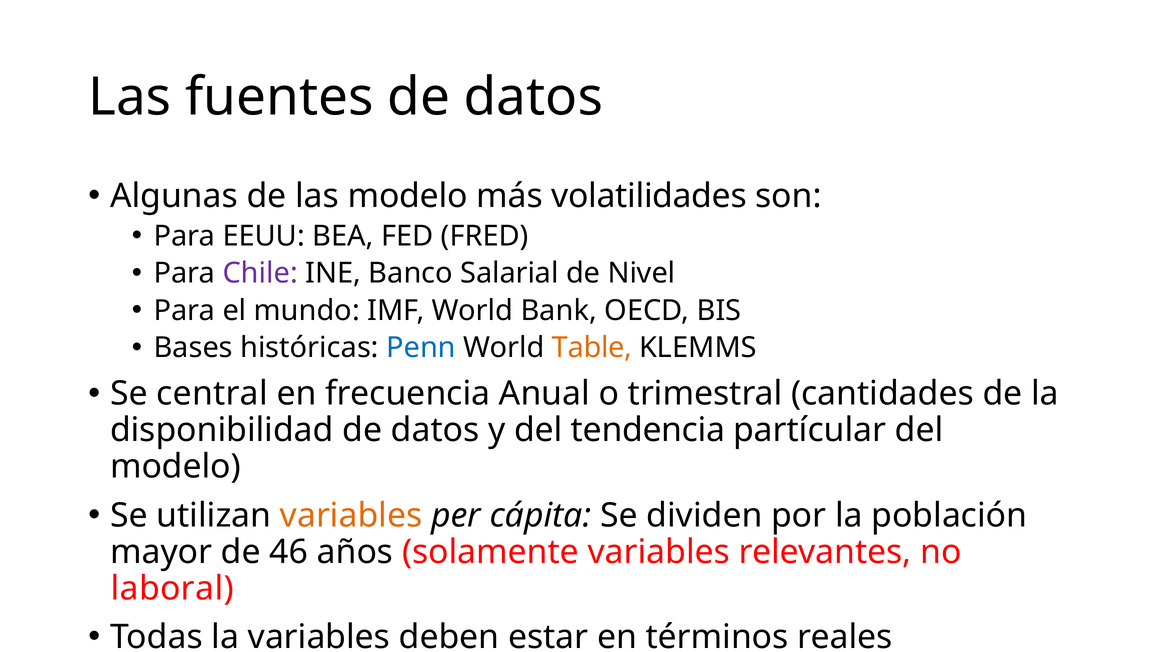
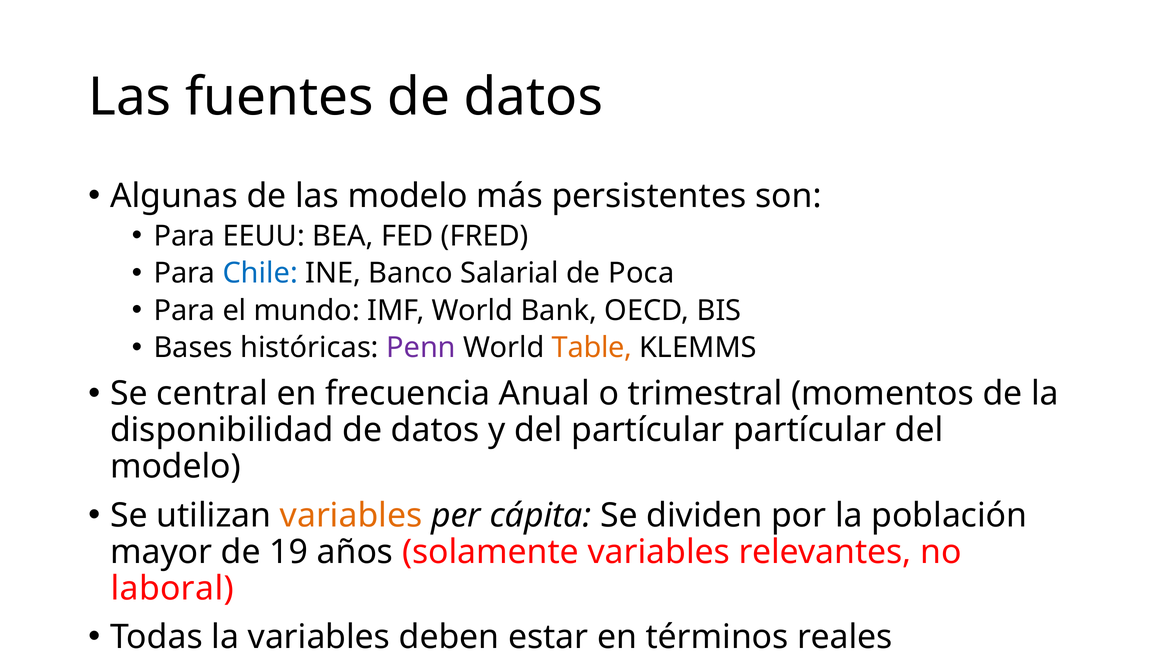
volatilidades: volatilidades -> persistentes (649, 196)
Chile colour: purple -> blue (260, 273)
Nivel: Nivel -> Poca (641, 273)
Penn colour: blue -> purple (421, 348)
cantidades: cantidades -> momentos (883, 394)
del tendencia: tendencia -> partícular (648, 430)
46: 46 -> 19 (289, 552)
